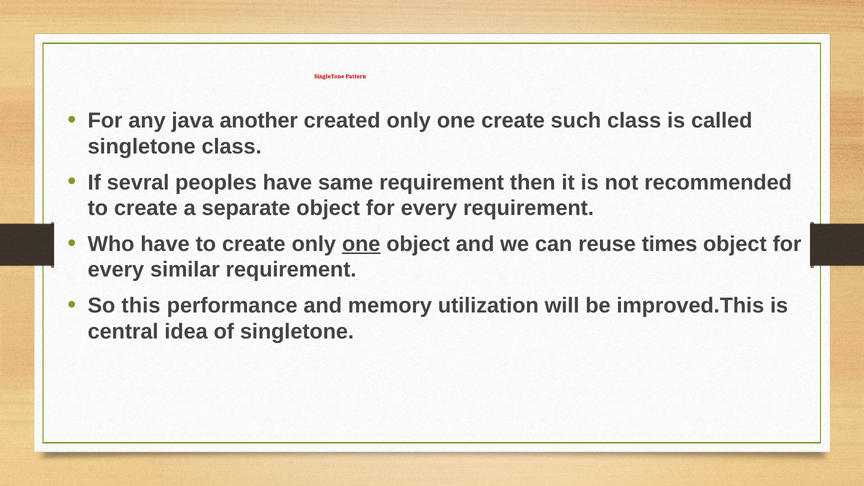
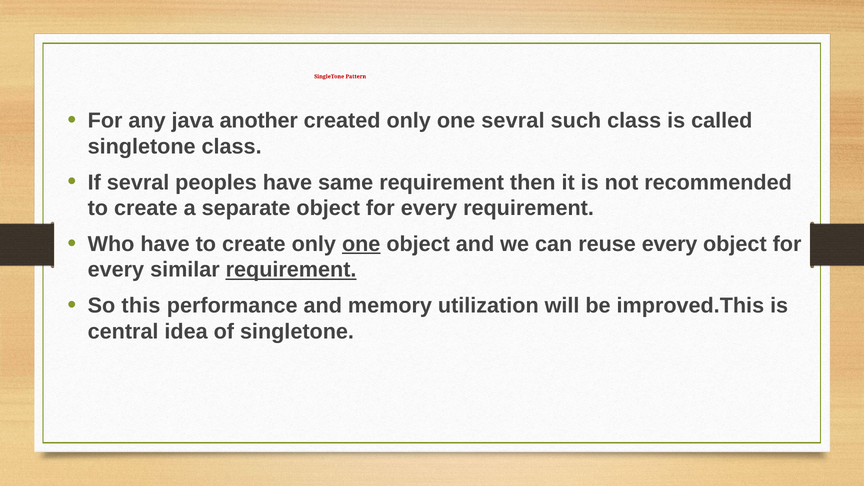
one create: create -> sevral (513, 121)
reuse times: times -> every (670, 244)
requirement underline: none -> present (291, 270)
